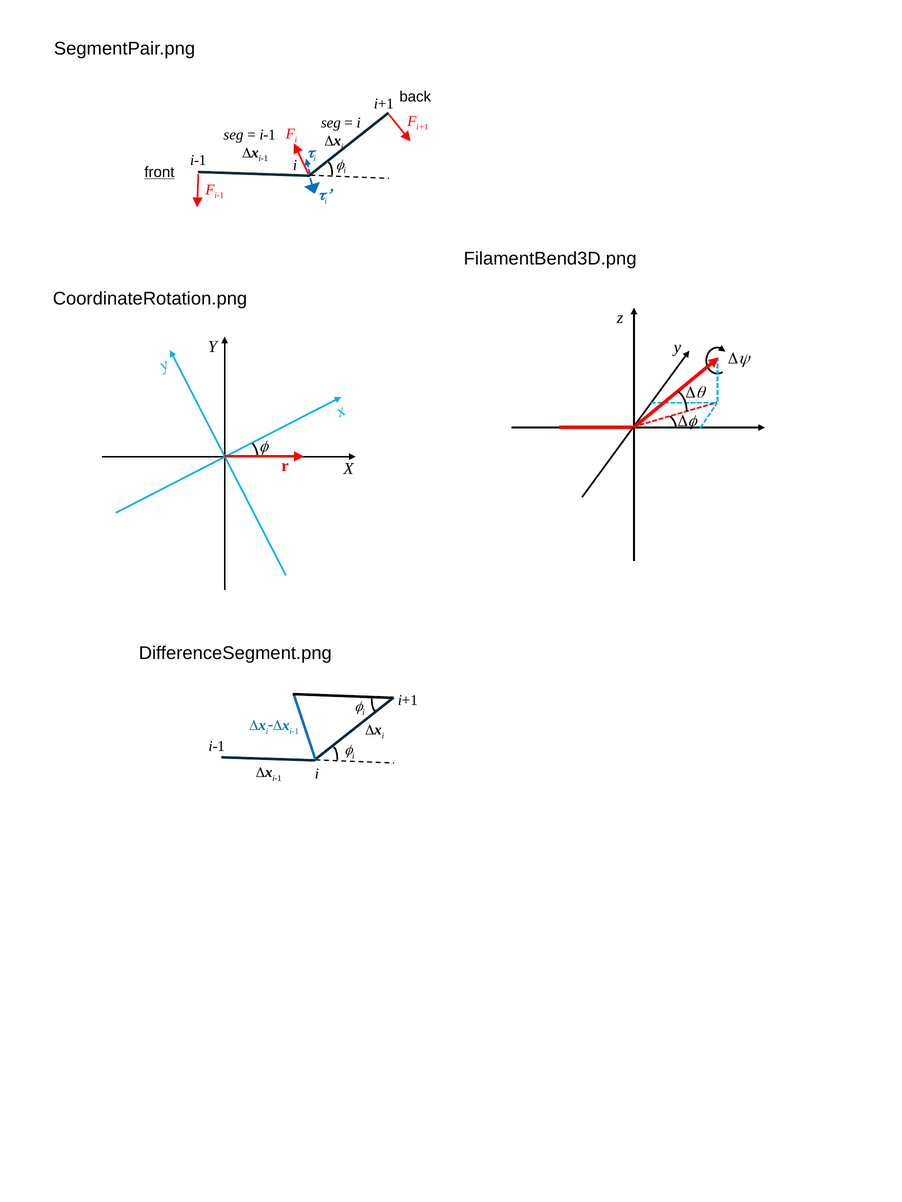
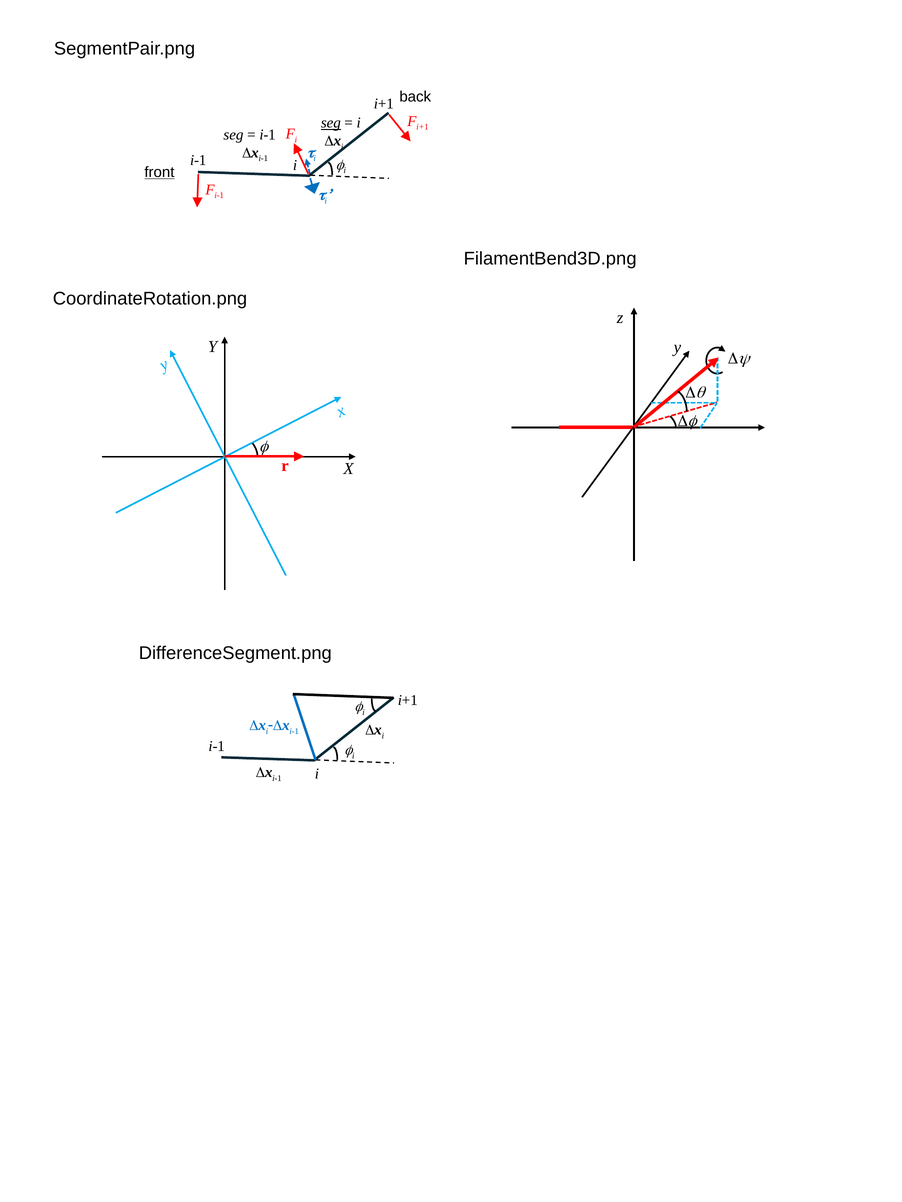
seg underline: none -> present (331, 123)
